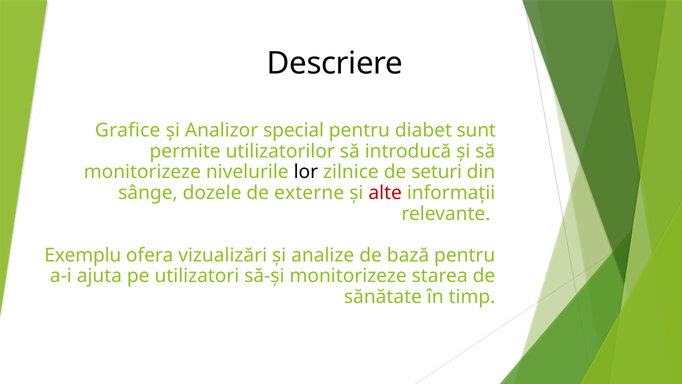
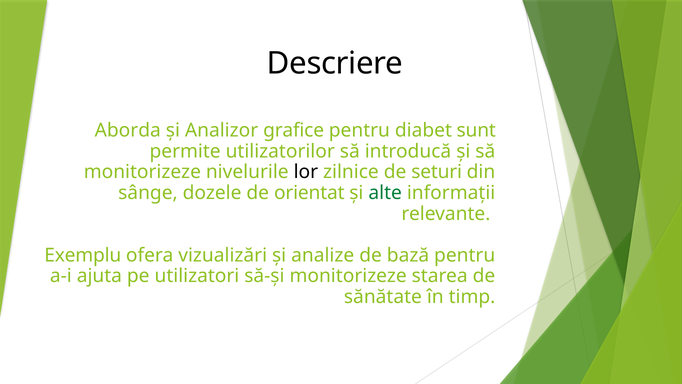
Grafice: Grafice -> Aborda (128, 131)
special: special -> grafice (294, 131)
externe: externe -> orientat (309, 193)
alte colour: red -> green (385, 193)
